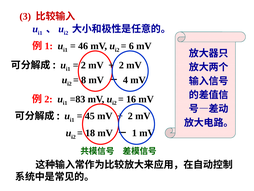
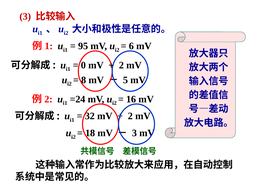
46: 46 -> 95 (83, 46)
2: 2 -> 0 (83, 65)
4: 4 -> 5 (125, 80)
=83: =83 -> =24 (78, 99)
45: 45 -> 32 (90, 116)
1: 1 -> 3 (134, 133)
